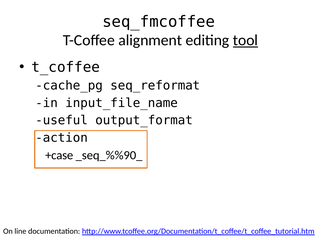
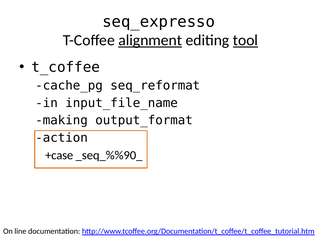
seq_fmcoffee: seq_fmcoffee -> seq_expresso (159, 22)
alignment underline: none -> present (150, 40)
useful: useful -> making (62, 121)
